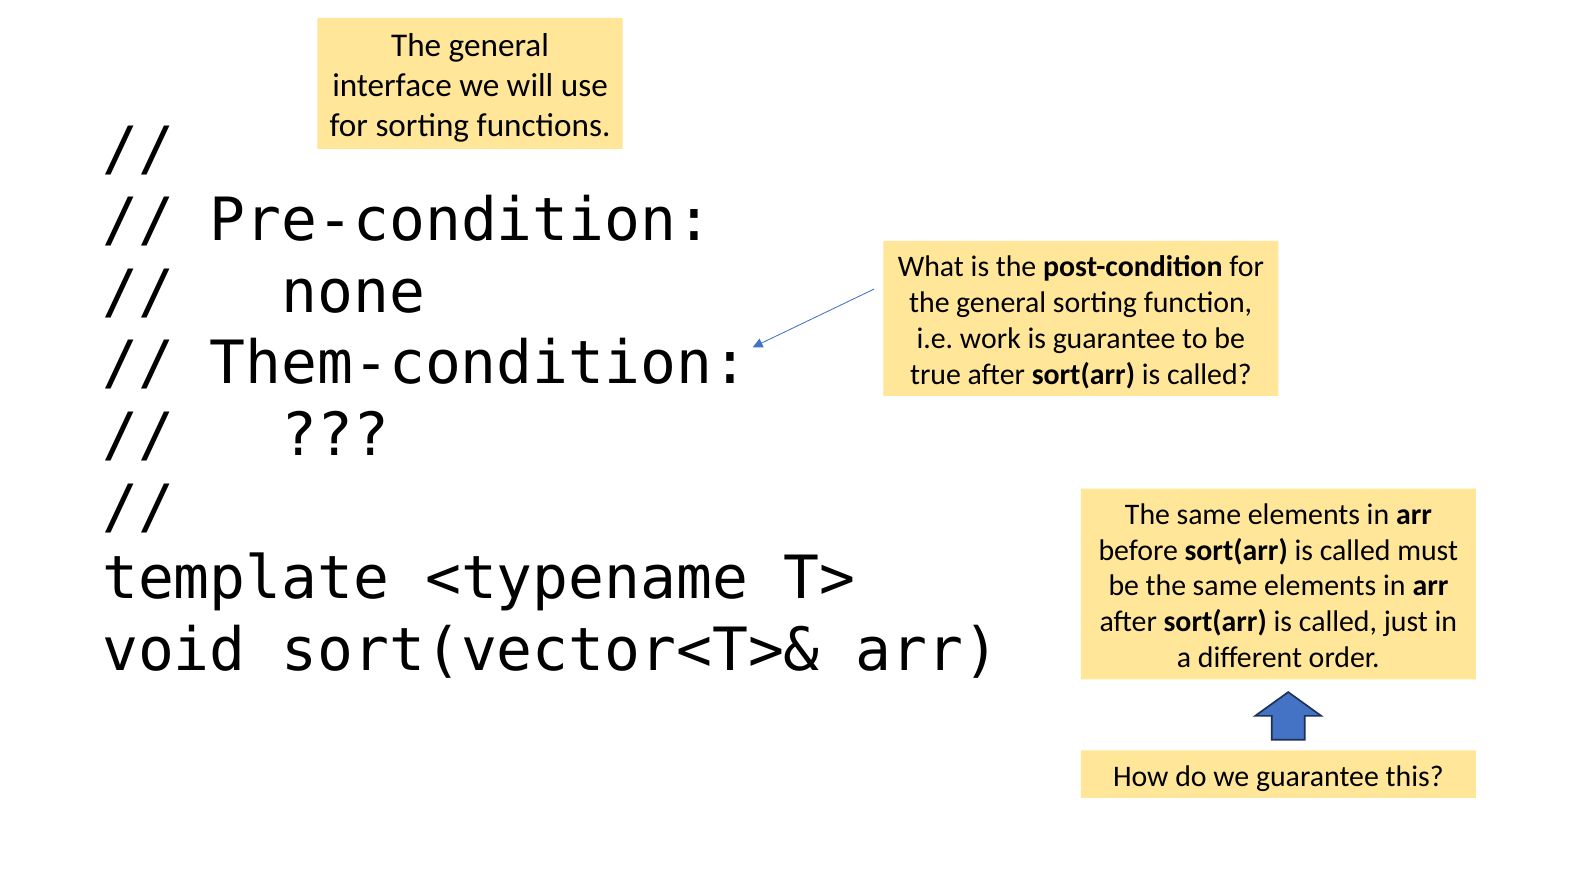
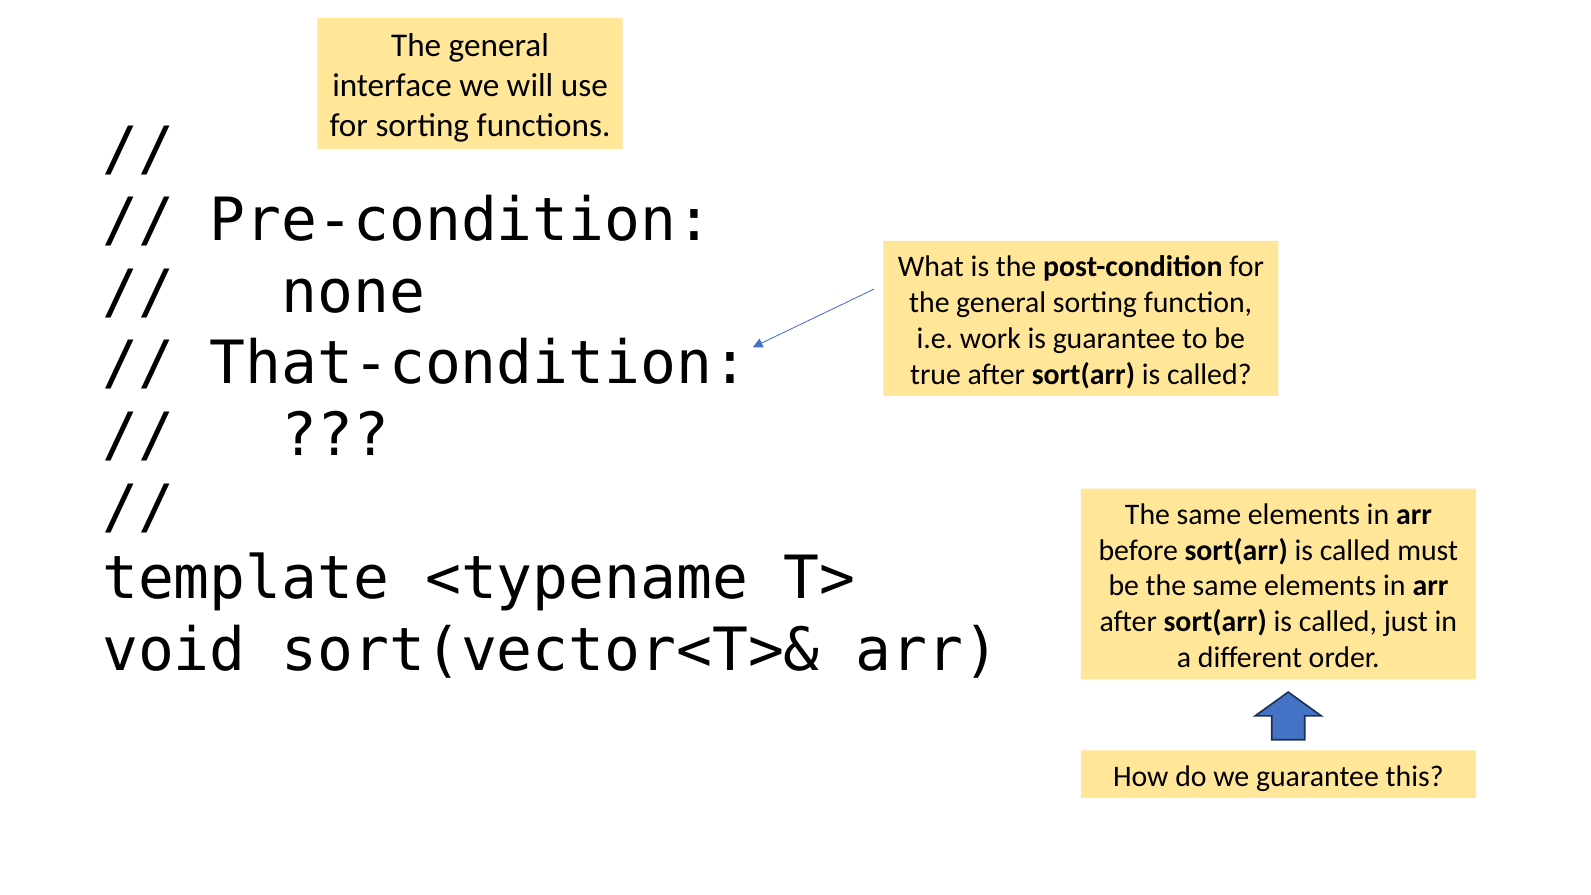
Them-condition: Them-condition -> That-condition (479, 364)
